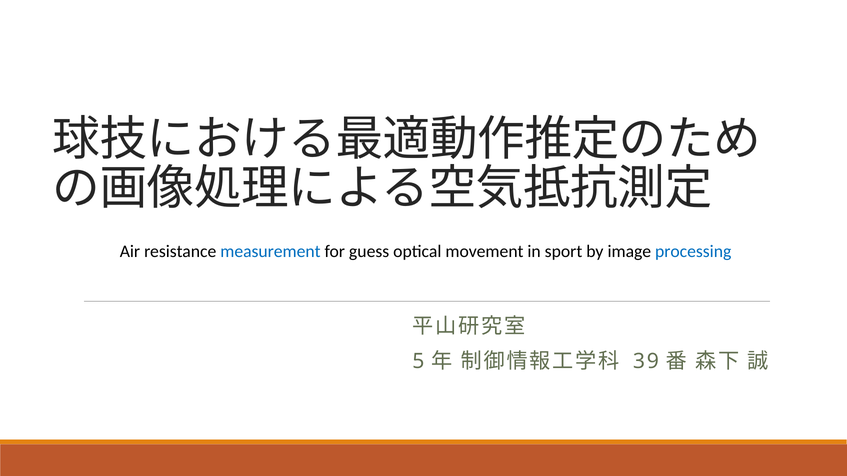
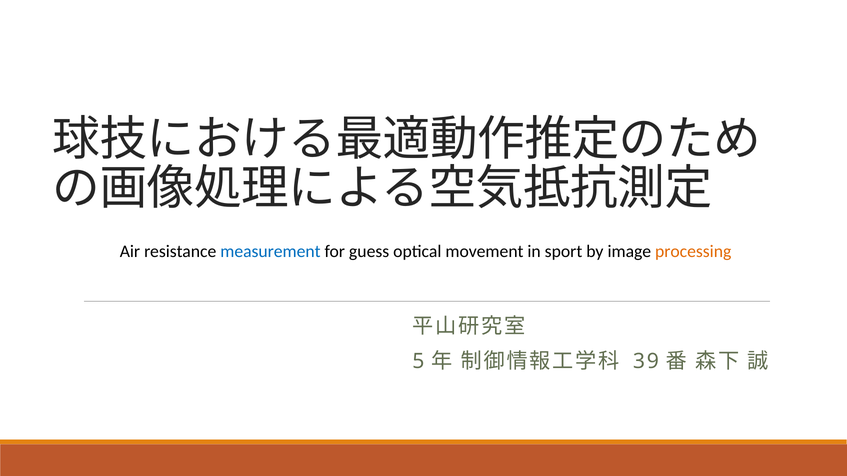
processing colour: blue -> orange (693, 252)
